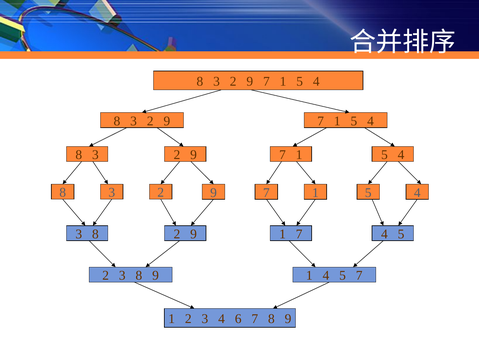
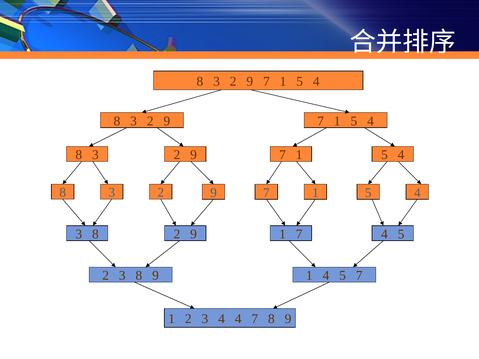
4 6: 6 -> 4 (238, 319)
